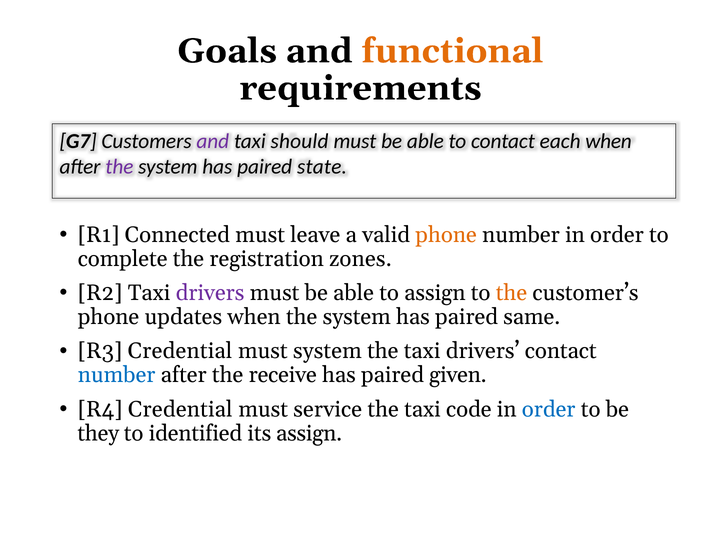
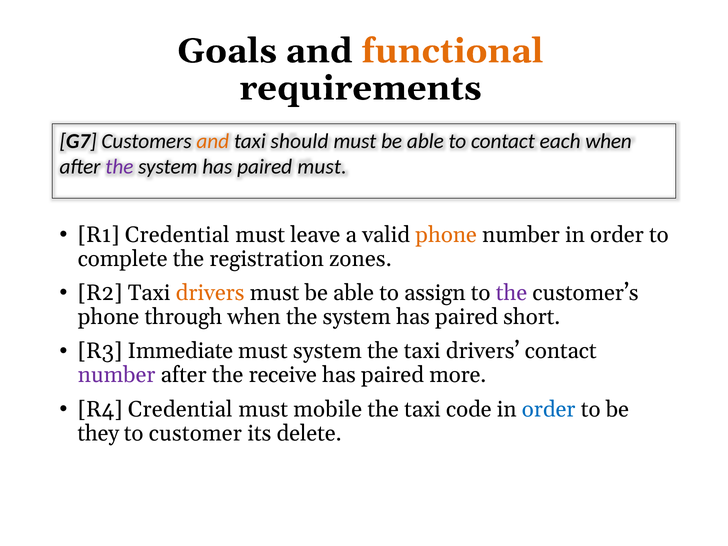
and colour: purple -> orange (213, 141)
paired state: state -> must (322, 167)
R1 Connected: Connected -> Credential (177, 235)
drivers colour: purple -> orange (210, 293)
the colour: orange -> purple (512, 293)
updates: updates -> through (183, 317)
same: same -> short (532, 317)
R3 Credential: Credential -> Immediate (180, 351)
number colour: blue -> purple (117, 375)
given: given -> more (458, 375)
service: service -> mobile (328, 409)
identified: identified -> customer (195, 433)
its assign: assign -> delete (309, 433)
